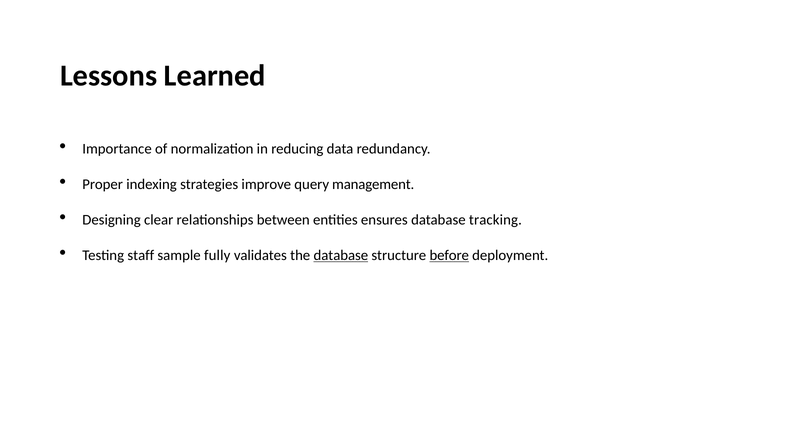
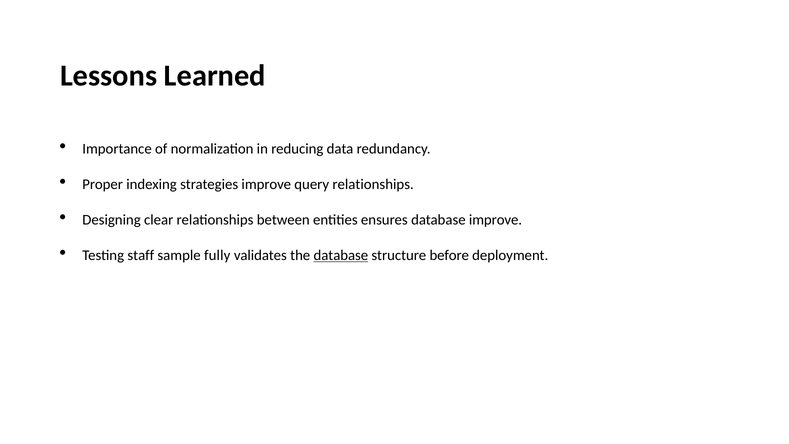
query management: management -> relationships (373, 184)
database tracking: tracking -> improve (496, 220)
before underline: present -> none (449, 255)
